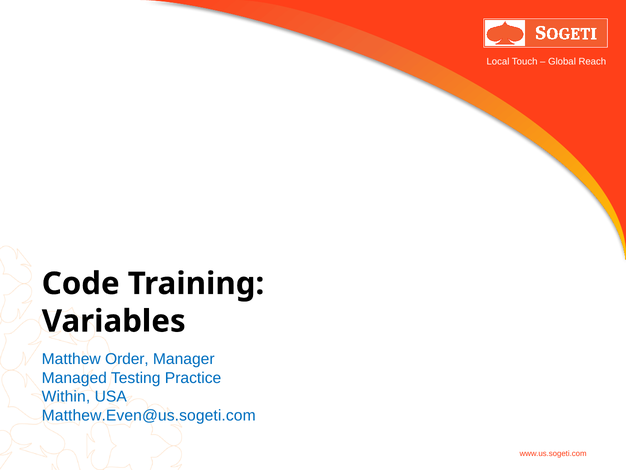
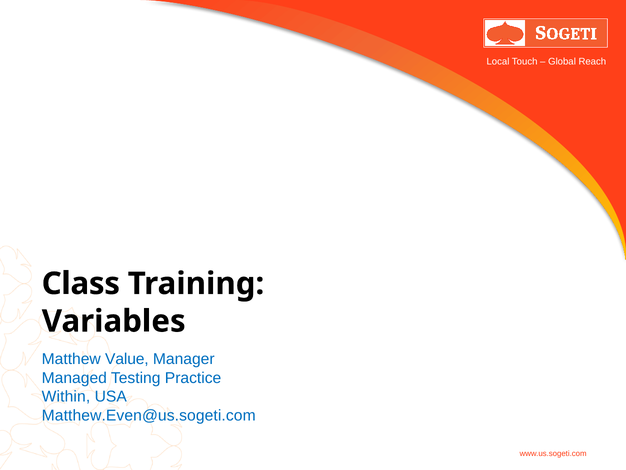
Code: Code -> Class (81, 283)
Order: Order -> Value (127, 359)
